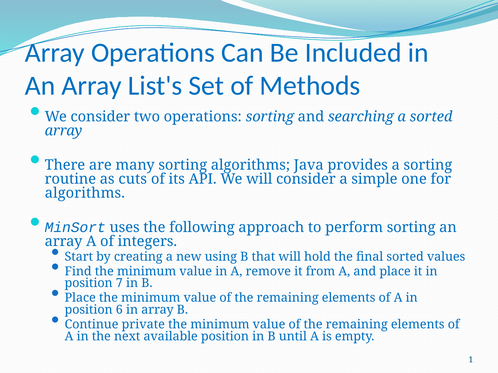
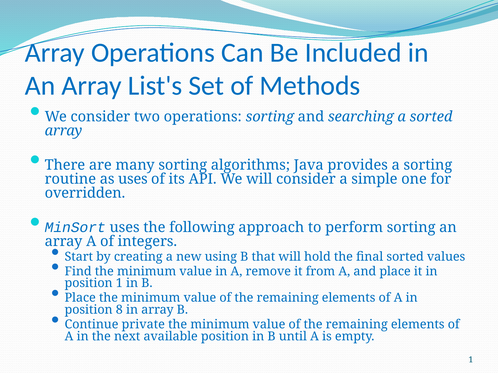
as cuts: cuts -> uses (133, 179)
algorithms: algorithms -> overridden (85, 193)
position 7: 7 -> 1 (119, 284)
6: 6 -> 8 (119, 310)
